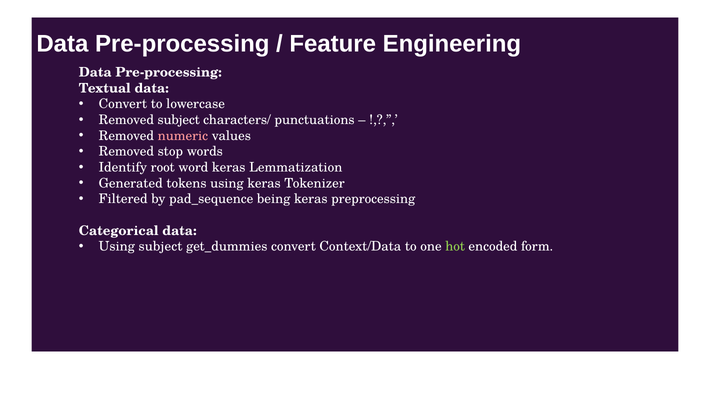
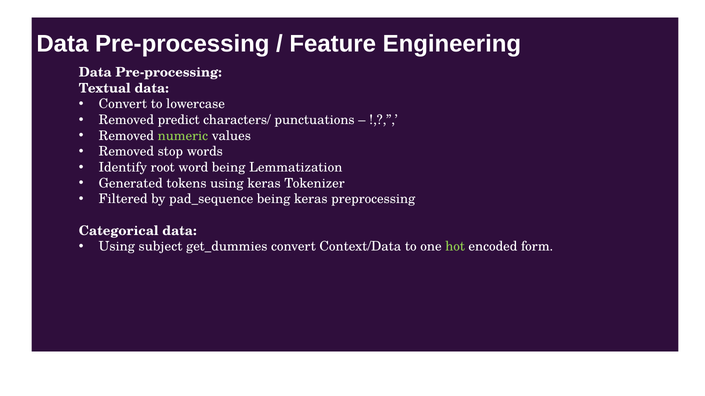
Removed subject: subject -> predict (179, 120)
numeric colour: pink -> light green (183, 136)
word keras: keras -> being (229, 168)
